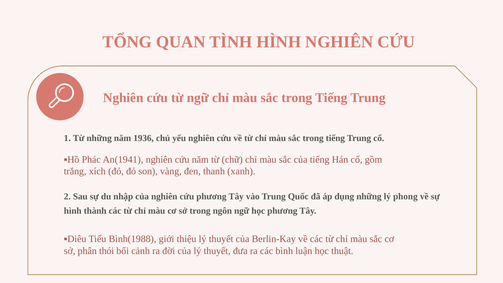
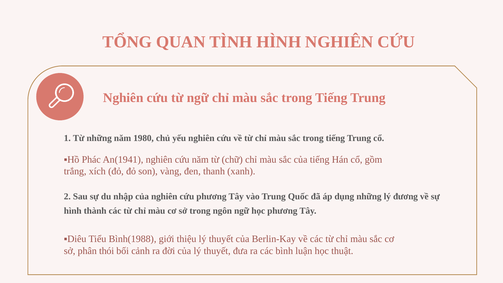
1936: 1936 -> 1980 (144, 138)
phong: phong -> đương (405, 197)
